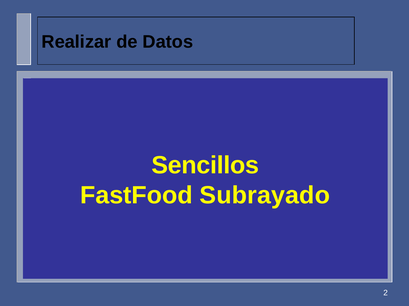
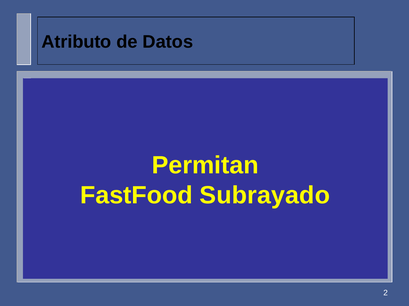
Realizar: Realizar -> Atributo (77, 42)
Sencillos: Sencillos -> Permitan (205, 166)
